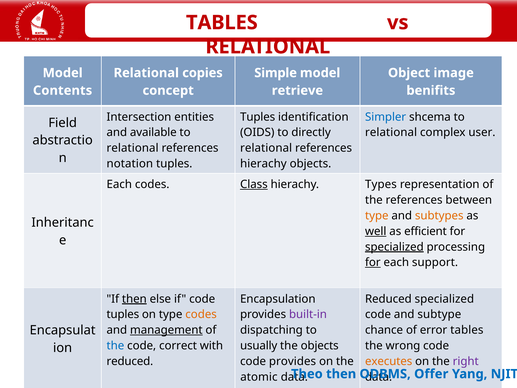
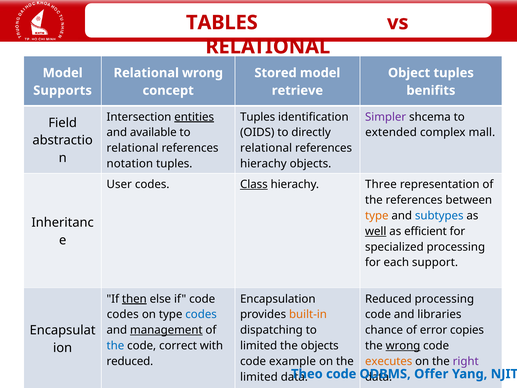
Relational copies: copies -> wrong (203, 73)
Simple: Simple -> Stored (276, 73)
Object image: image -> tuples (454, 73)
Contents: Contents -> Supports (63, 90)
entities underline: none -> present (194, 117)
Simpler colour: blue -> purple (386, 117)
relational: relational -> extended (391, 132)
user: user -> mall (482, 132)
Each: Each -> User (119, 184)
Types: Types -> Three (381, 184)
subtypes colour: orange -> blue (439, 216)
specialized underline: present -> none (394, 247)
for underline: present -> none (373, 262)
Reduced specialized: specialized -> processing (444, 299)
tuples: tuples -> codes (123, 314)
codes colour: orange -> blue (201, 314)
built-in colour: purple -> orange (308, 314)
subtype: subtype -> libraries (439, 314)
error tables: tables -> copies (467, 330)
usually: usually -> limited (259, 345)
wrong underline: none -> present (403, 345)
code provides: provides -> example (292, 361)
then: then -> code (341, 374)
atomic: atomic -> limited (259, 377)
